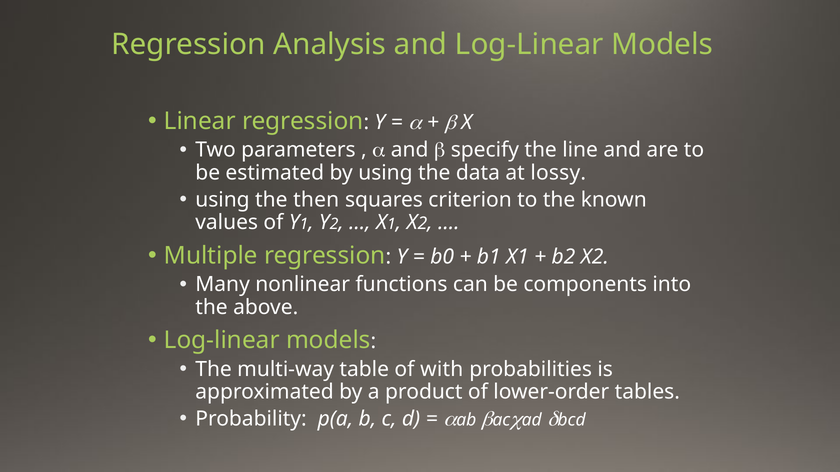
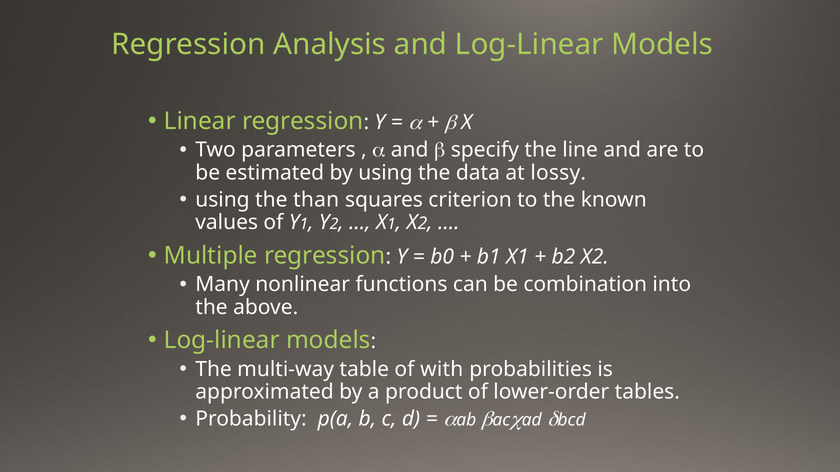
then: then -> than (316, 200)
components: components -> combination (585, 285)
